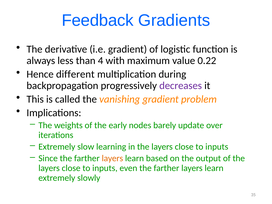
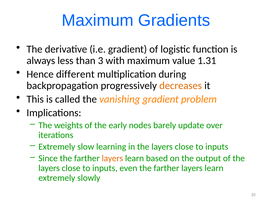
Feedback: Feedback -> Maximum (98, 20)
4: 4 -> 3 (101, 61)
0.22: 0.22 -> 1.31 (207, 61)
decreases colour: purple -> orange (181, 86)
